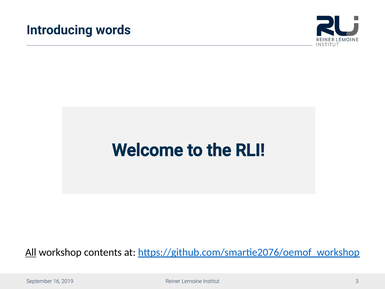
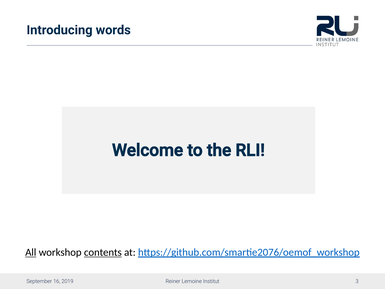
contents underline: none -> present (103, 252)
